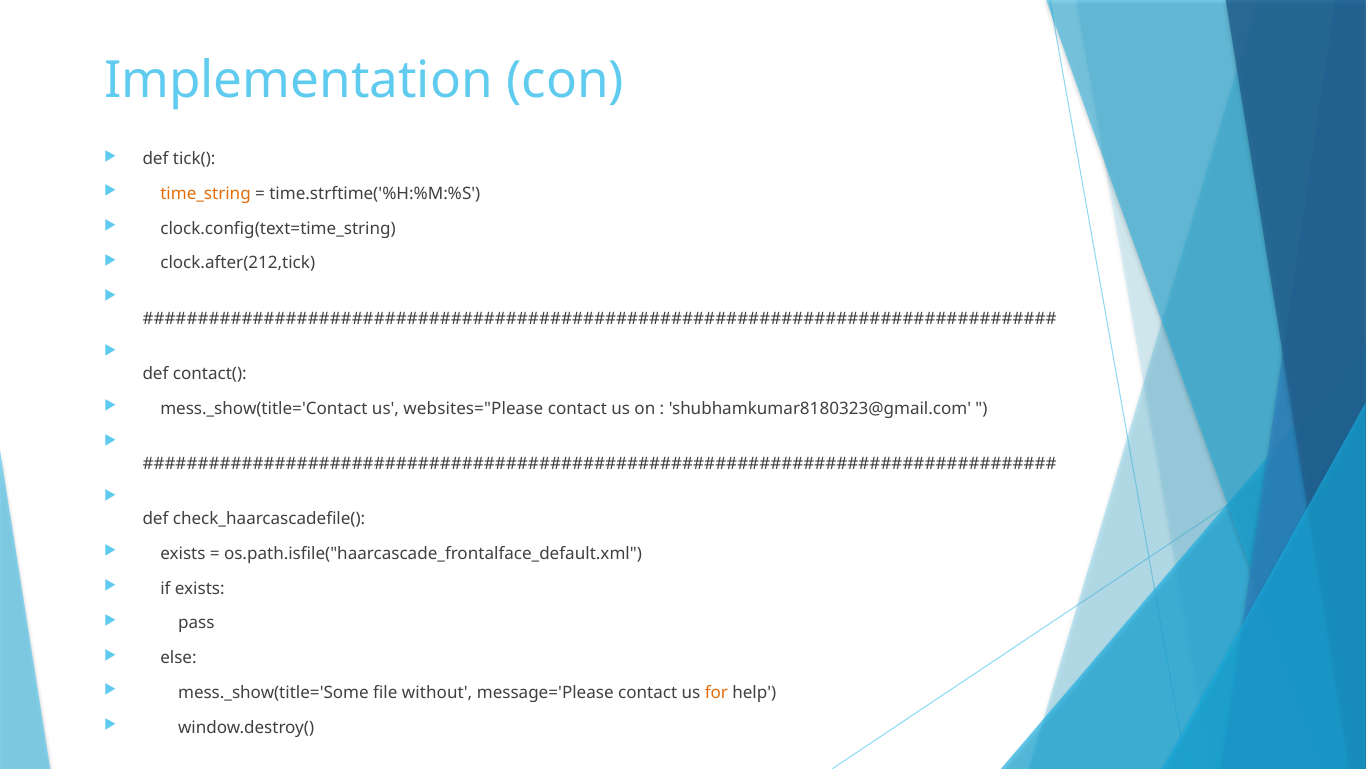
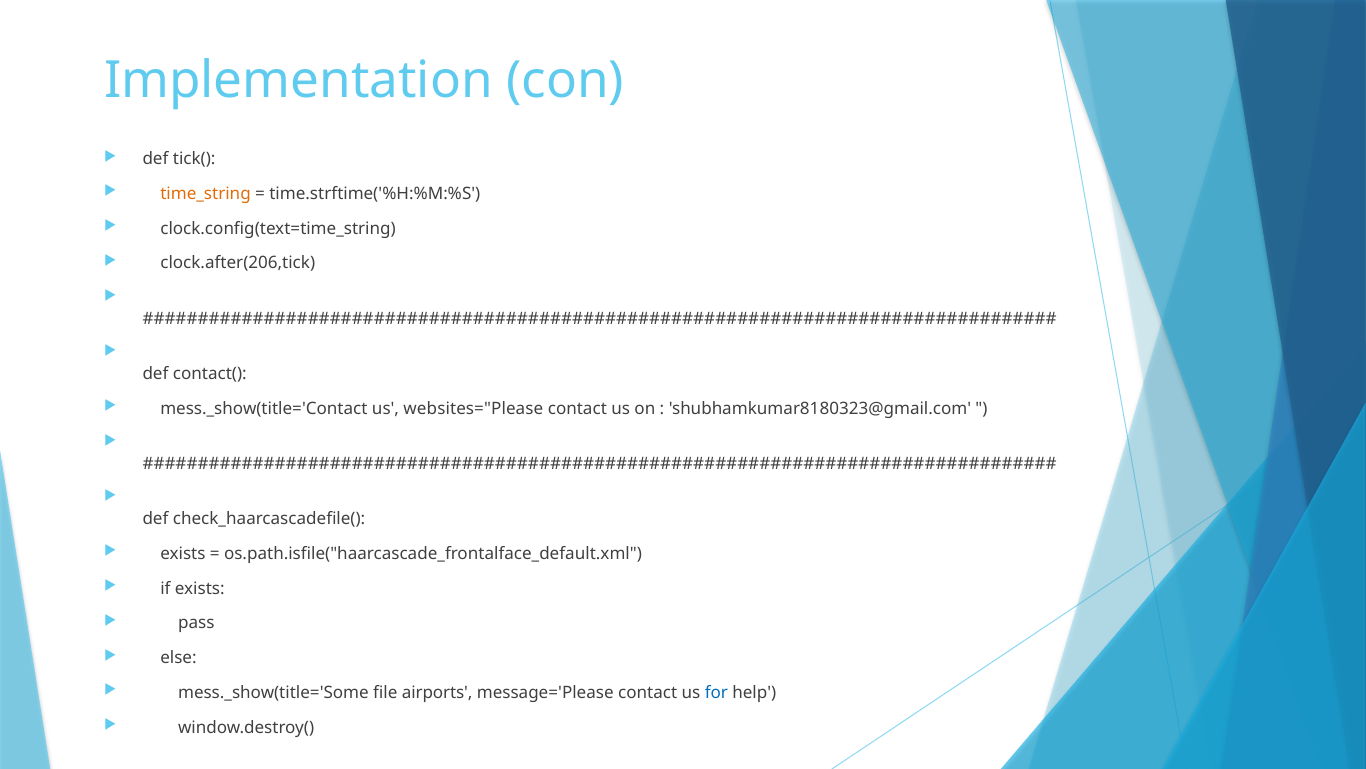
clock.after(212,tick: clock.after(212,tick -> clock.after(206,tick (238, 263)
without: without -> airports (437, 692)
for colour: orange -> blue (716, 692)
